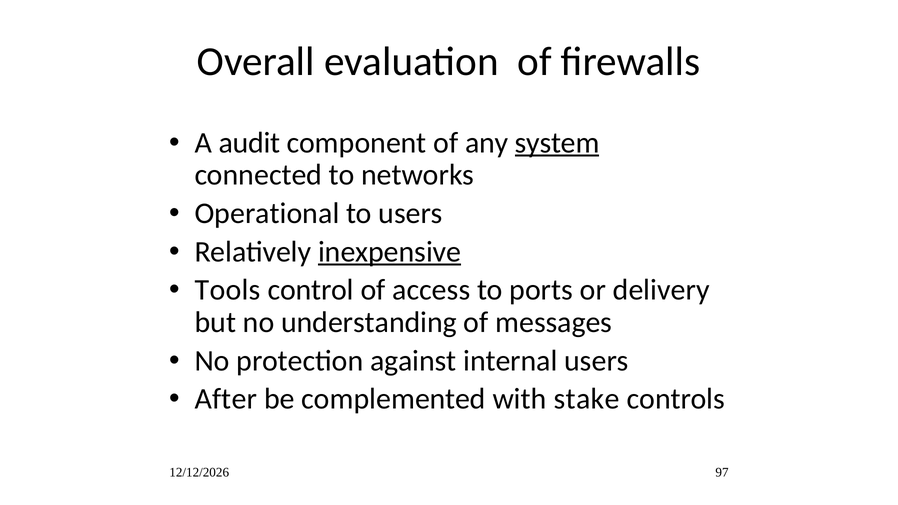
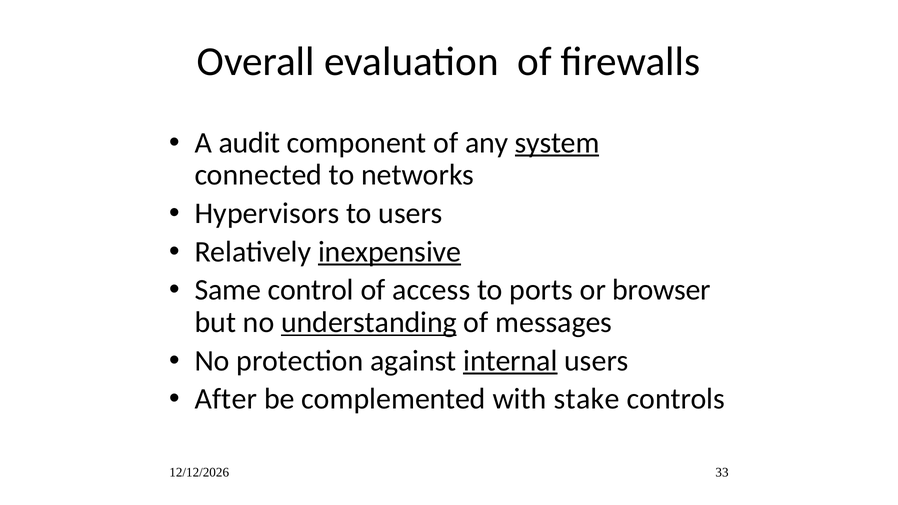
Operational: Operational -> Hypervisors (267, 213)
Tools: Tools -> Same (228, 290)
delivery: delivery -> browser (661, 290)
understanding underline: none -> present (369, 323)
internal underline: none -> present (510, 361)
97: 97 -> 33 (722, 472)
